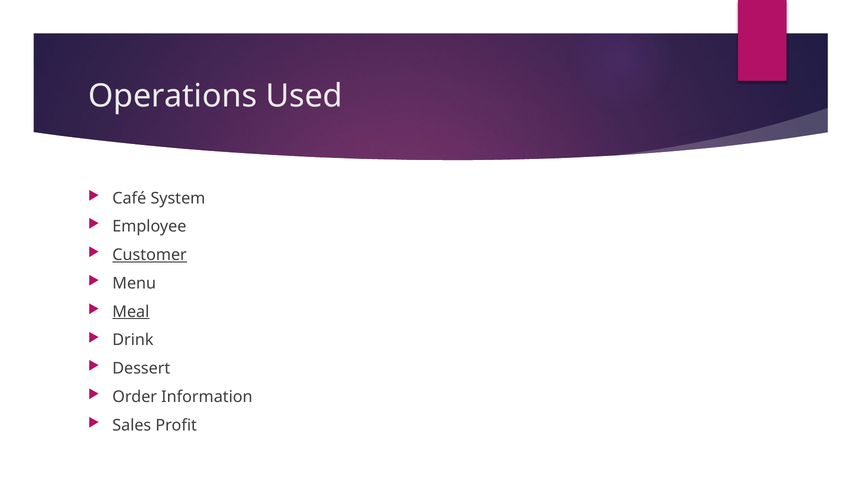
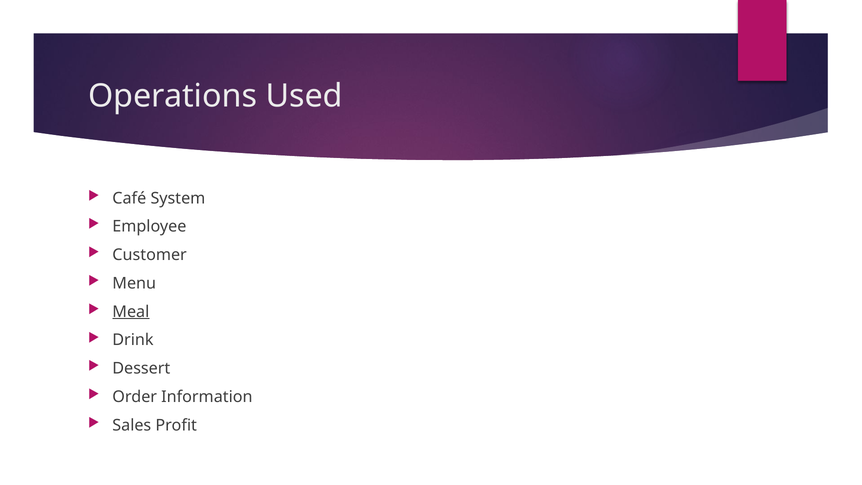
Customer underline: present -> none (150, 255)
